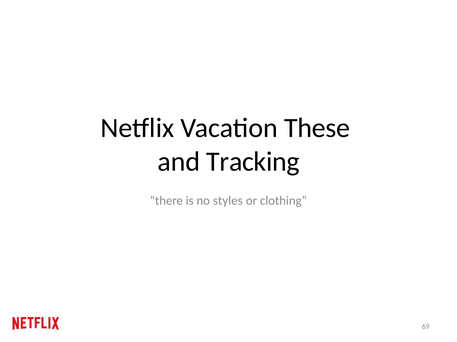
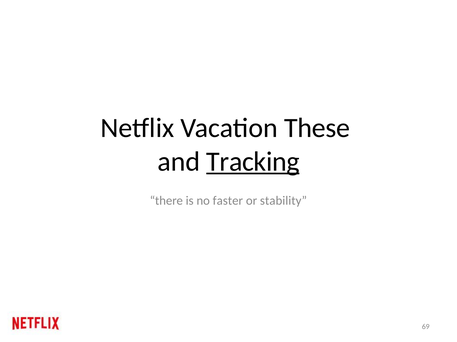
Tracking underline: none -> present (253, 162)
styles: styles -> faster (228, 201)
clothing: clothing -> stability (283, 201)
